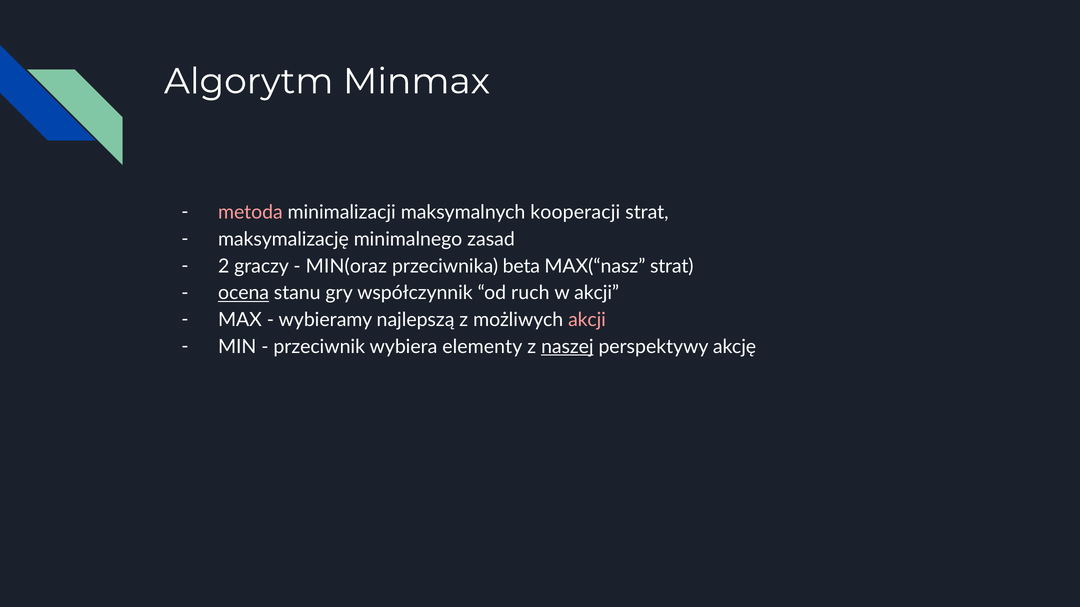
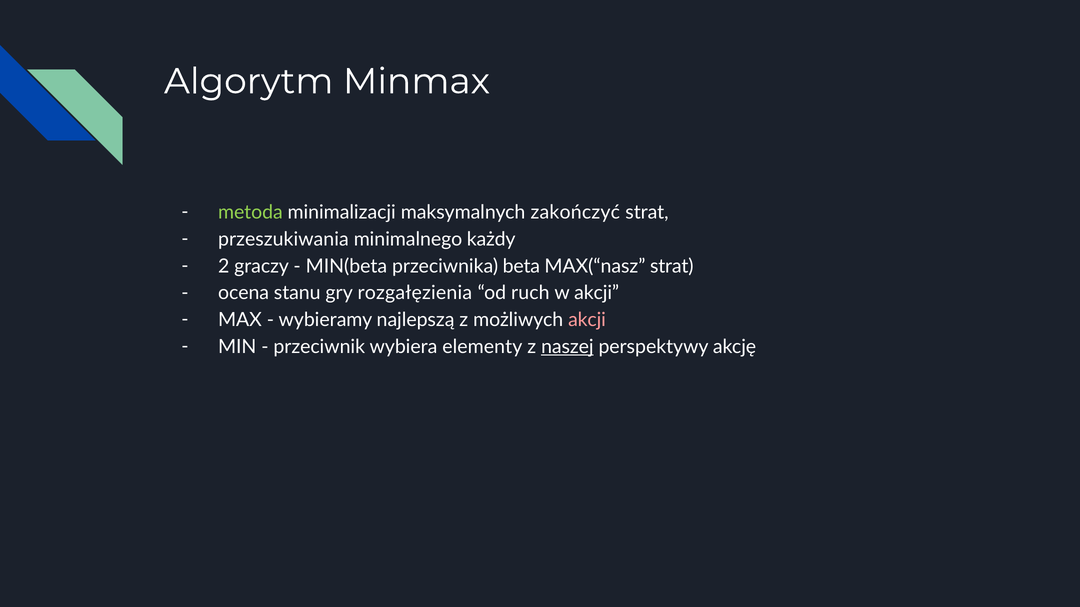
metoda colour: pink -> light green (250, 212)
kooperacji: kooperacji -> zakończyć (575, 212)
maksymalizację: maksymalizację -> przeszukiwania (283, 239)
zasad: zasad -> każdy (491, 239)
MIN(oraz: MIN(oraz -> MIN(beta (346, 266)
ocena underline: present -> none (244, 293)
współczynnik: współczynnik -> rozgałęzienia (415, 293)
